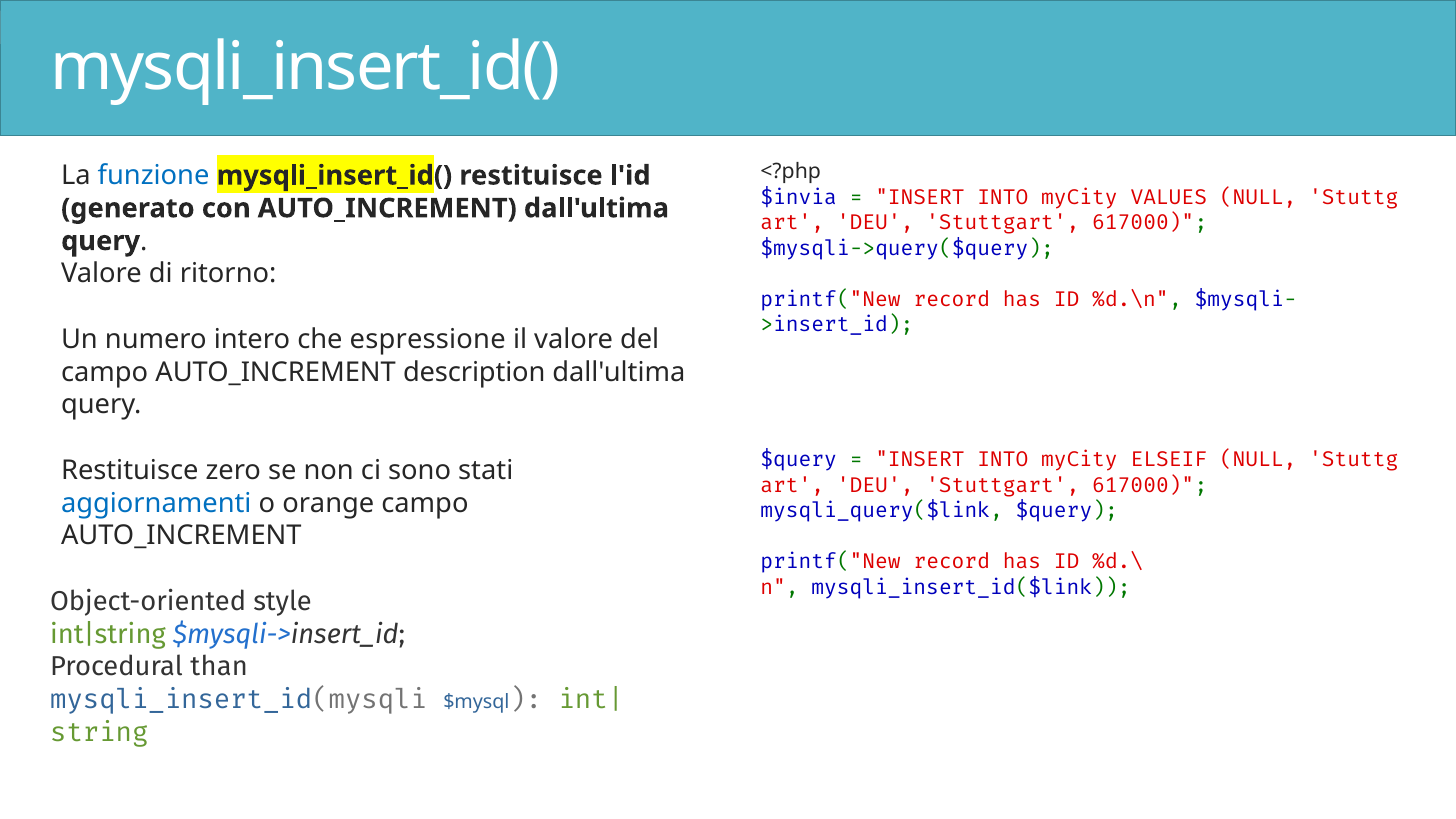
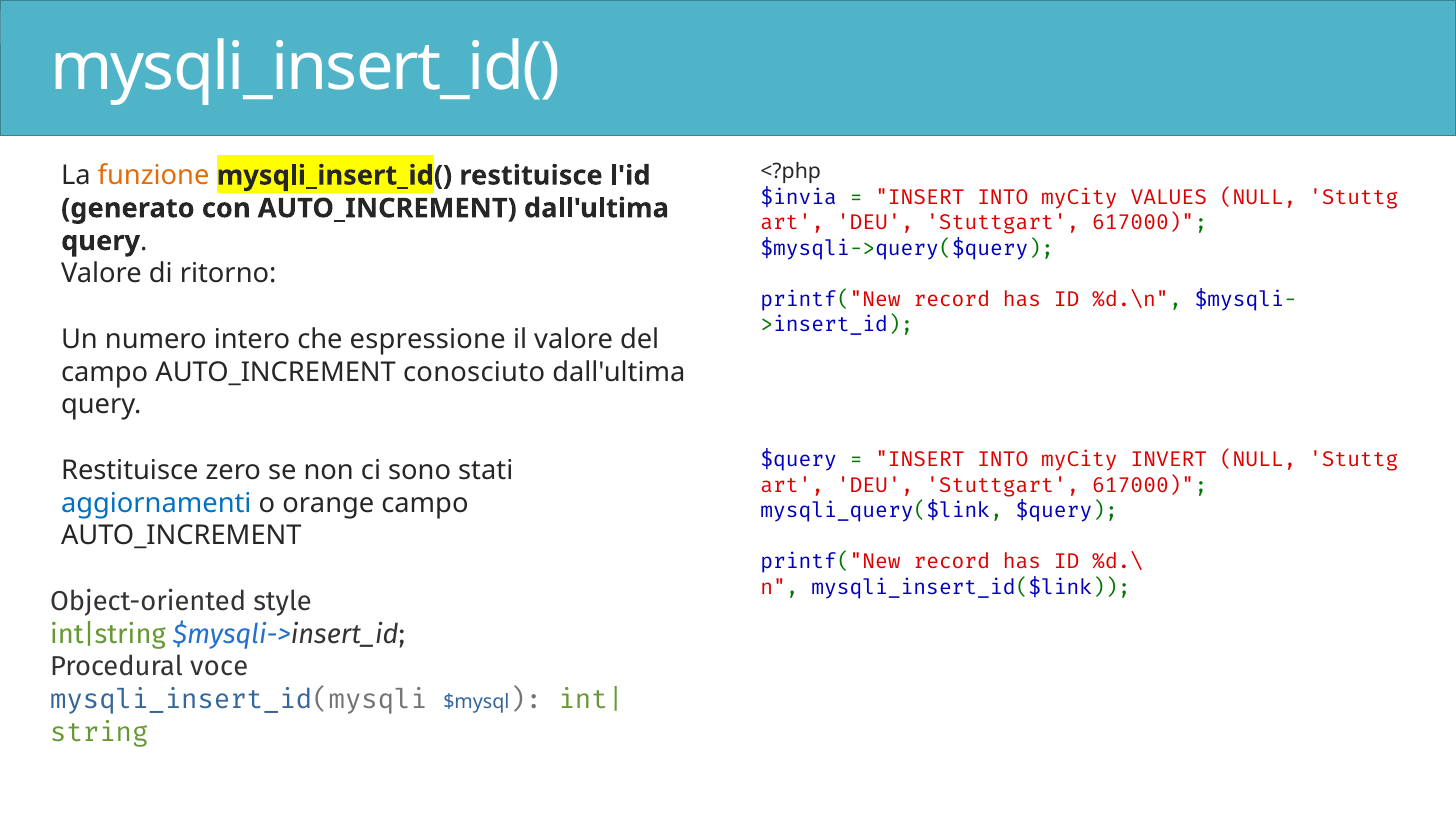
funzione colour: blue -> orange (154, 176)
description: description -> conosciuto (474, 372)
ELSEIF: ELSEIF -> INVERT (1169, 460)
than: than -> voce (219, 667)
